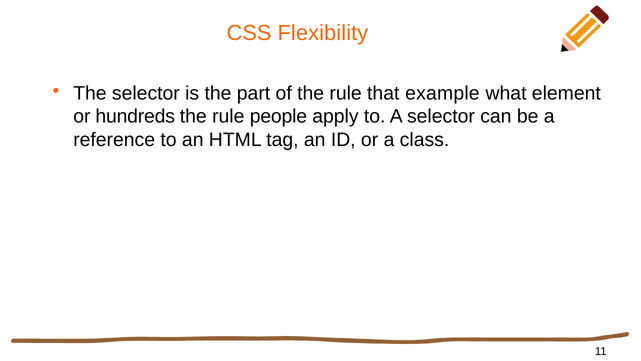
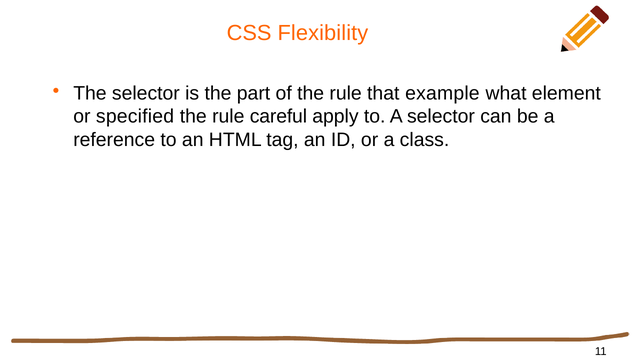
hundreds: hundreds -> specified (135, 116)
people: people -> careful (278, 116)
